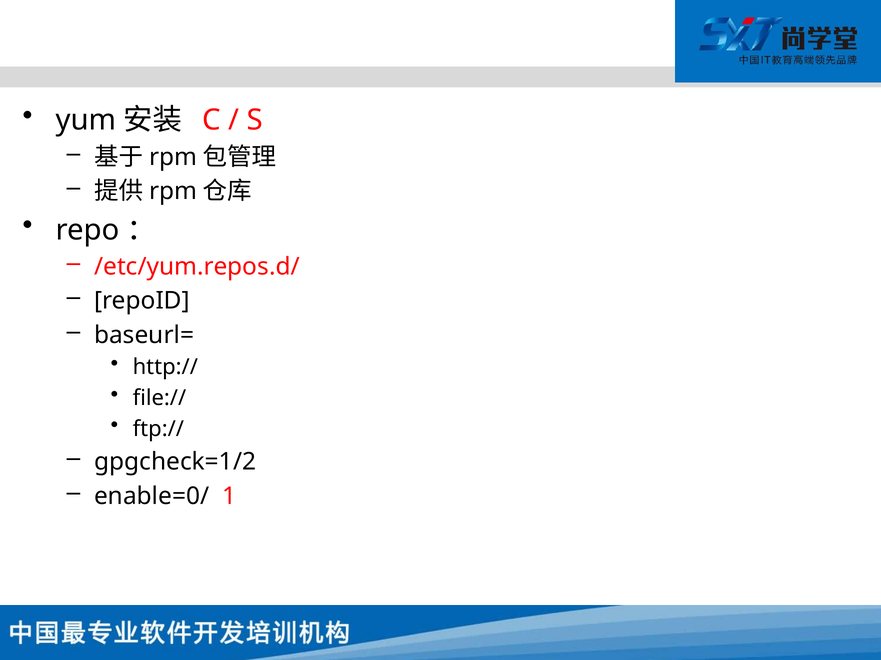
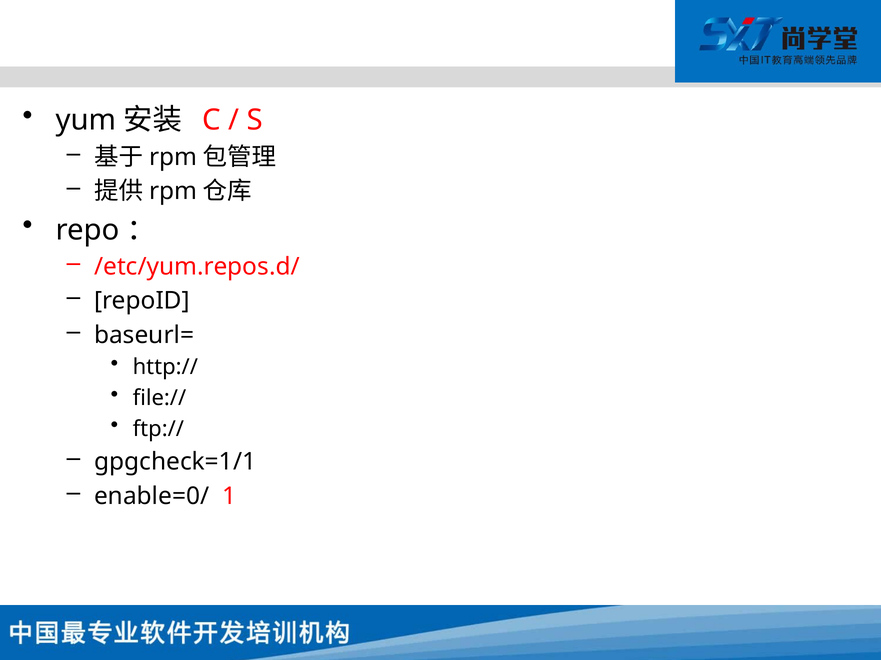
gpgcheck=1/2: gpgcheck=1/2 -> gpgcheck=1/1 (175, 462)
